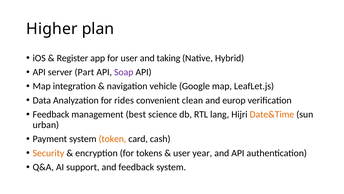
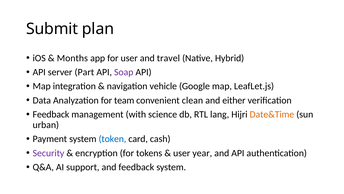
Higher: Higher -> Submit (52, 29)
Register: Register -> Months (72, 58)
taking: taking -> travel (168, 58)
rides: rides -> team (124, 100)
europ: europ -> either (234, 100)
best: best -> with (136, 114)
token colour: orange -> blue (112, 139)
Security colour: orange -> purple (48, 153)
